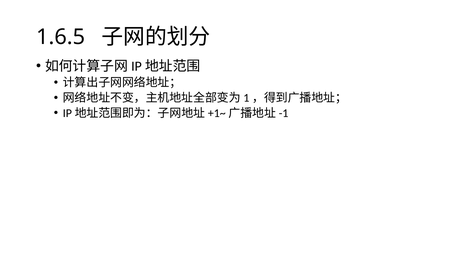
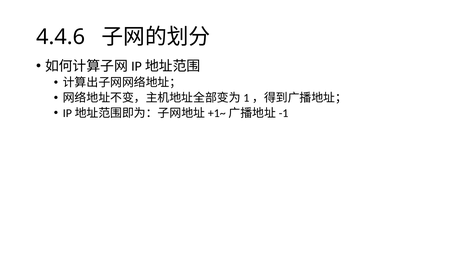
1.6.5: 1.6.5 -> 4.4.6 (61, 37)
